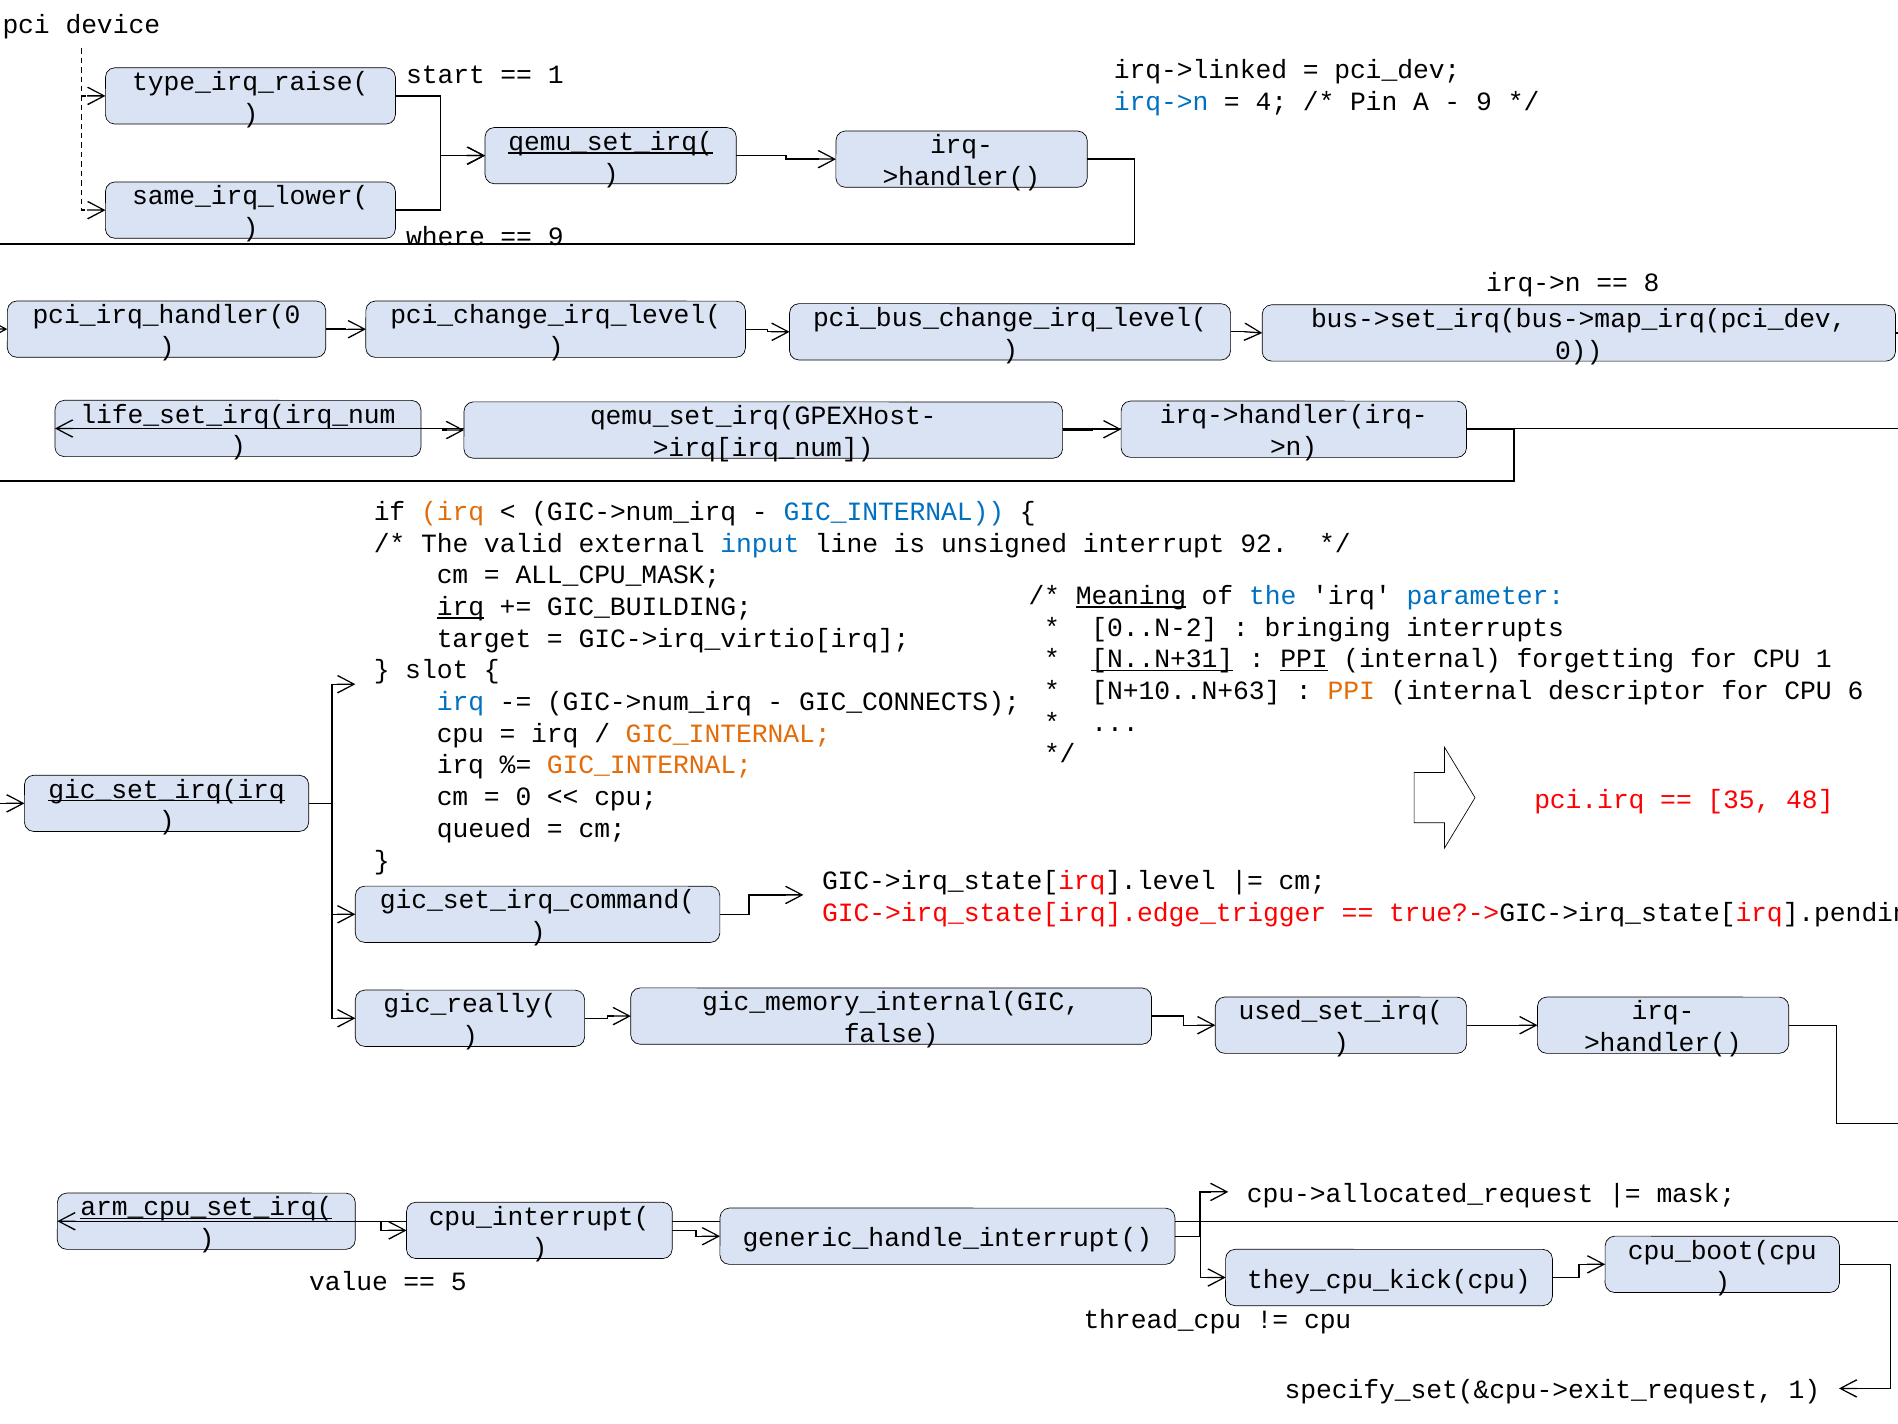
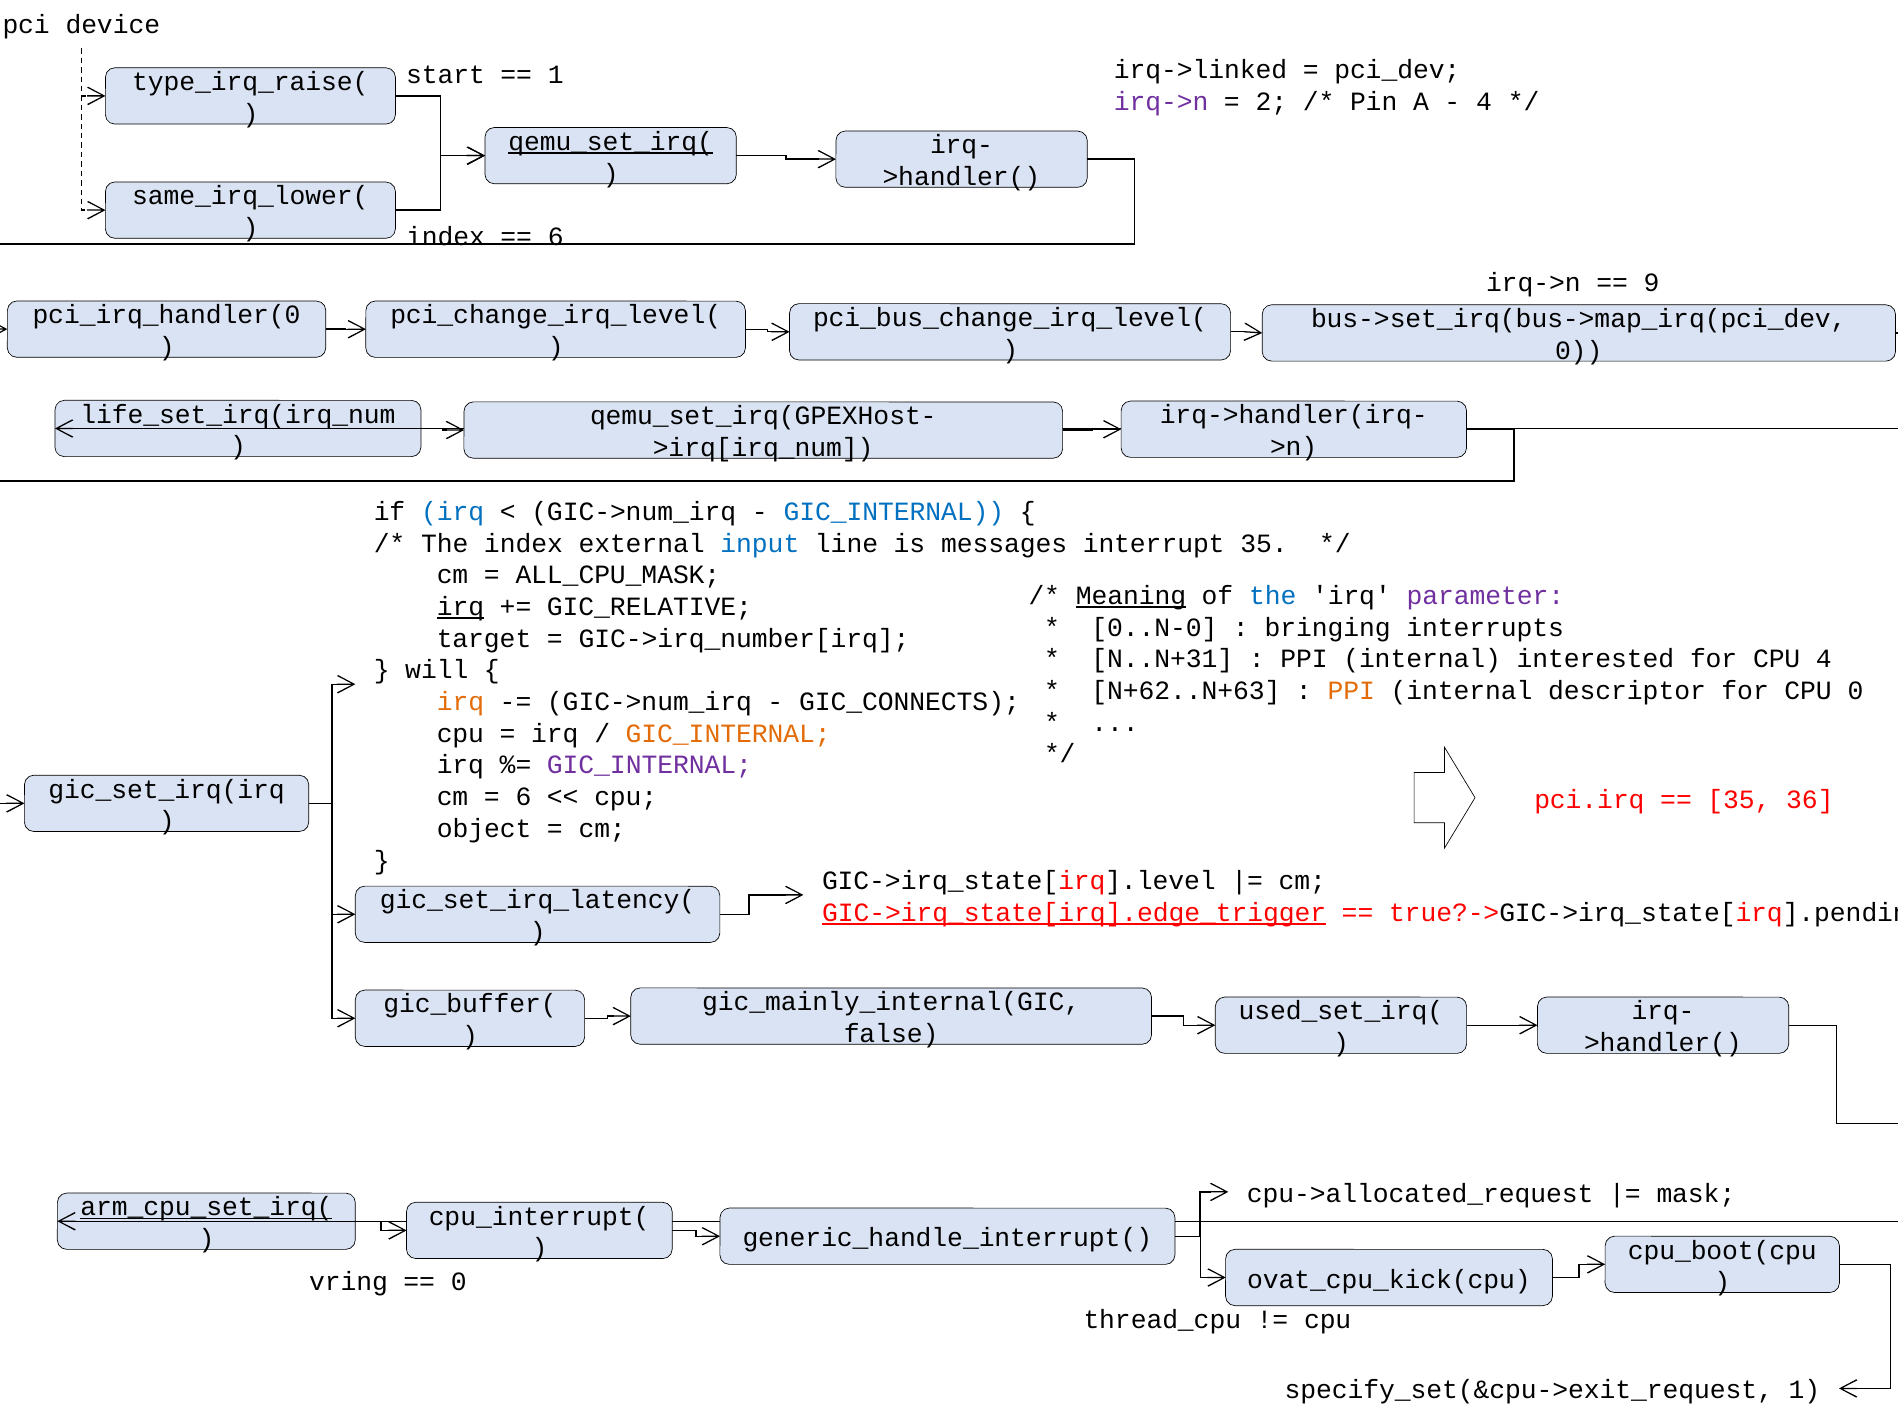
irq->n colour: blue -> purple (1161, 101)
4: 4 -> 2 (1271, 101)
9: 9 -> 4 (1484, 101)
where: where -> index (445, 237)
9: 9 -> 6 (556, 237)
8: 8 -> 9 (1652, 282)
irq colour: orange -> blue (453, 512)
The valid: valid -> index (523, 543)
unsigned: unsigned -> messages (1004, 543)
interrupt 92: 92 -> 35 (1264, 543)
parameter colour: blue -> purple (1485, 596)
GIC_BUILDING: GIC_BUILDING -> GIC_RELATIVE (649, 607)
0..N-2: 0..N-2 -> 0..N-0 (1154, 627)
GIC->irq_virtio[irq: GIC->irq_virtio[irq -> GIC->irq_number[irq (744, 638)
N..N+31 underline: present -> none (1162, 659)
PPI underline: present -> none (1304, 659)
forgetting: forgetting -> interested (1596, 659)
CPU 1: 1 -> 4 (1824, 659)
slot: slot -> will (437, 670)
N+10..N+63: N+10..N+63 -> N+62..N+63 (1186, 691)
CPU 6: 6 -> 0 (1855, 691)
irq colour: blue -> orange (460, 702)
GIC_INTERNAL colour: orange -> purple (649, 765)
gic_set_irq(irq underline: present -> none (167, 789)
0: 0 -> 6 (523, 797)
48: 48 -> 36 (1810, 799)
queued: queued -> object (484, 828)
gic_set_irq_command(: gic_set_irq_command( -> gic_set_irq_latency( (538, 900)
GIC->irq_state[irq].edge_trigger underline: none -> present (1074, 912)
gic_memory_internal(GIC: gic_memory_internal(GIC -> gic_mainly_internal(GIC (891, 1002)
gic_really(: gic_really( -> gic_buffer( (470, 1004)
they_cpu_kick(cpu: they_cpu_kick(cpu -> ovat_cpu_kick(cpu (1389, 1279)
value: value -> vring (349, 1281)
5: 5 -> 0 (459, 1281)
